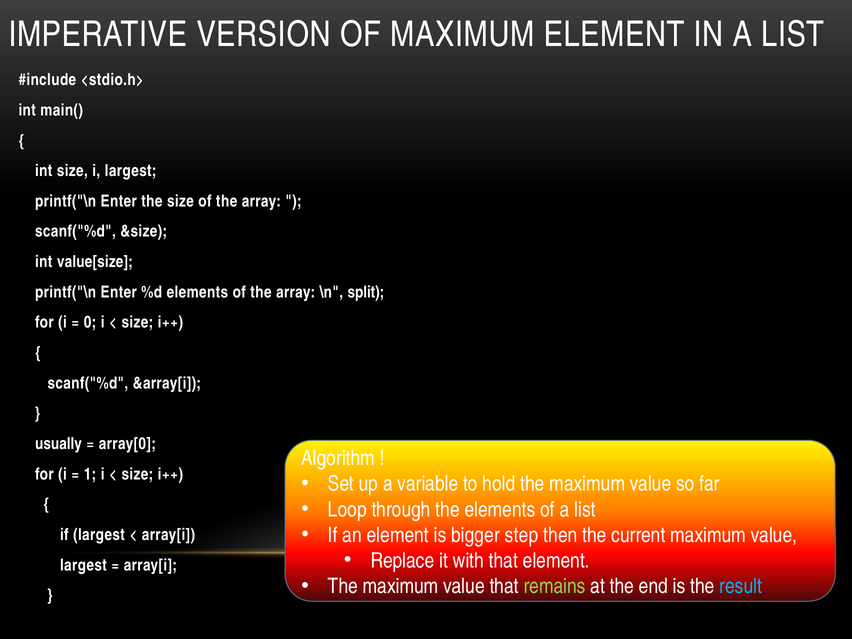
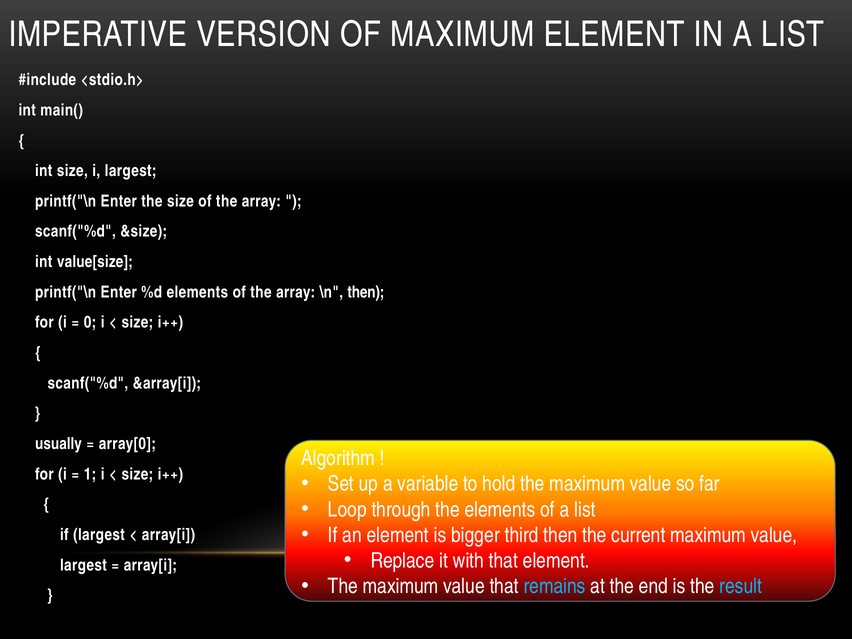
\n split: split -> then (366, 292)
step: step -> third (522, 535)
remains colour: light green -> light blue (555, 586)
